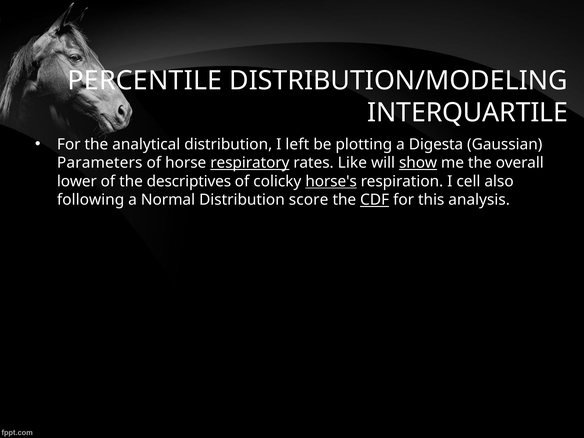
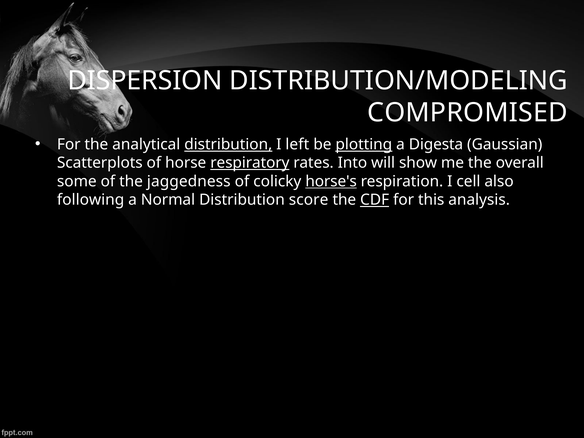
PERCENTILE: PERCENTILE -> DISPERSION (145, 81)
INTERQUARTILE: INTERQUARTILE -> COMPROMISED (467, 113)
distribution underline: none -> present (228, 144)
plotting underline: none -> present (364, 144)
Parameters: Parameters -> Scatterplots (100, 163)
Like: Like -> Into (352, 163)
show underline: present -> none (418, 163)
lower: lower -> some (77, 181)
descriptives: descriptives -> jaggedness (189, 181)
